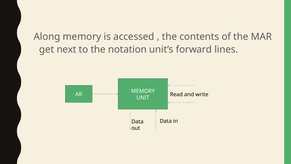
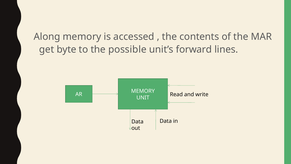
next: next -> byte (66, 49)
notation: notation -> possible (127, 49)
